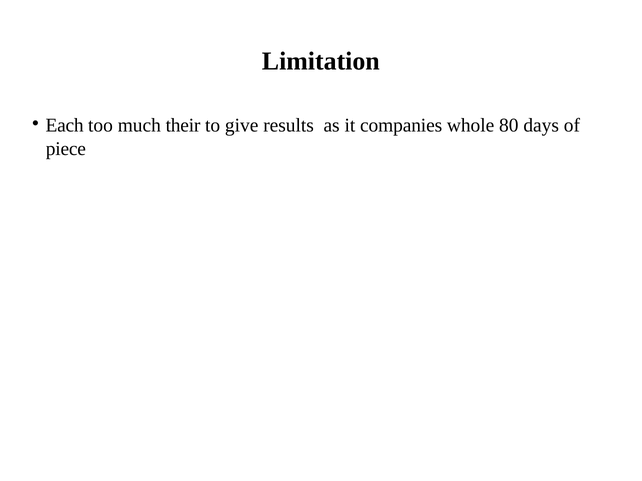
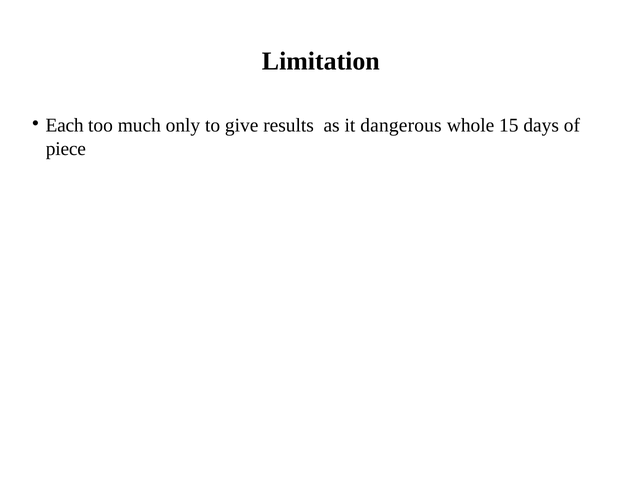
their: their -> only (183, 126)
companies: companies -> dangerous (401, 126)
80: 80 -> 15 (509, 126)
